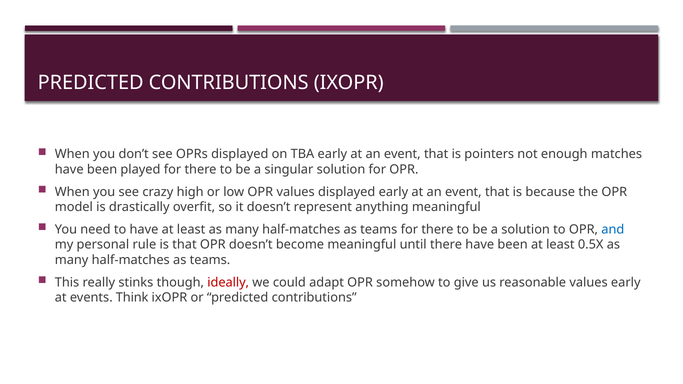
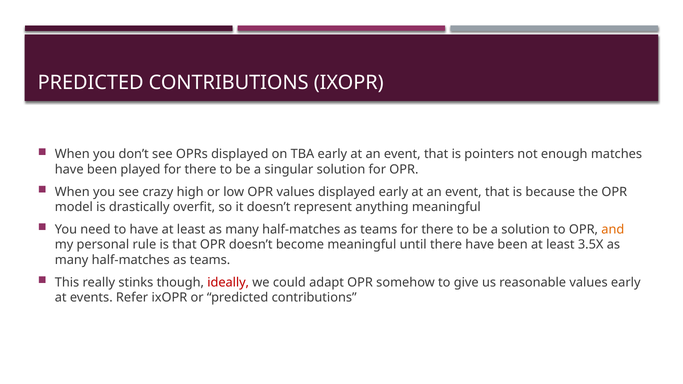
and colour: blue -> orange (613, 229)
0.5X: 0.5X -> 3.5X (591, 245)
Think: Think -> Refer (132, 298)
